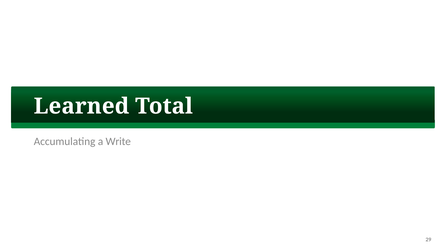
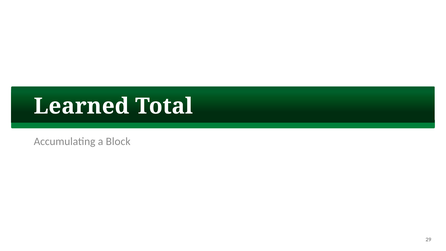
Write: Write -> Block (118, 141)
